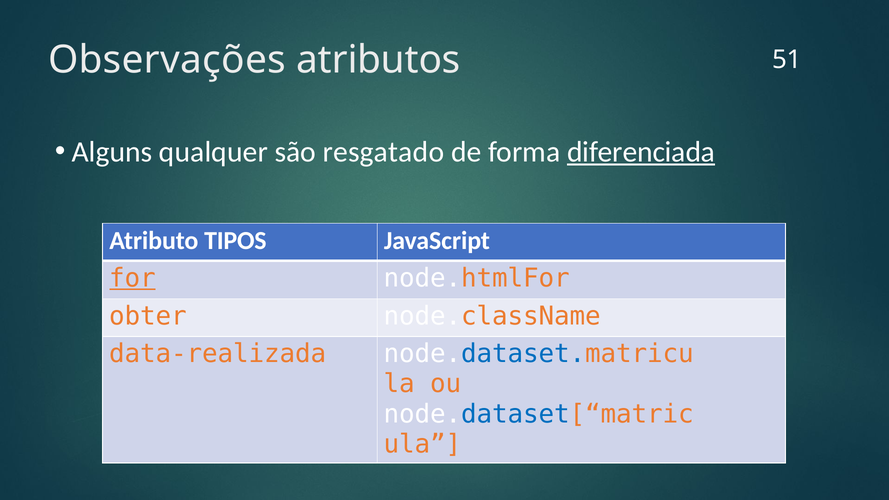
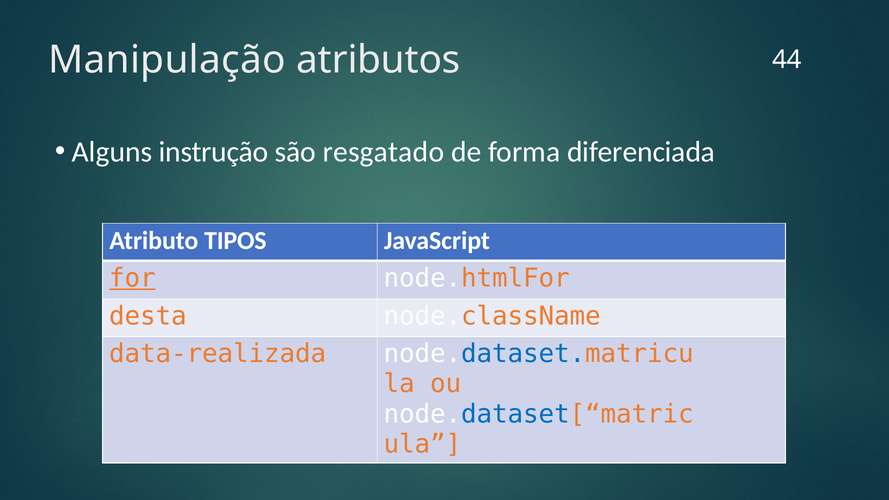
Observações: Observações -> Manipulação (167, 60)
51: 51 -> 44 (787, 60)
qualquer: qualquer -> instrução (214, 152)
diferenciada underline: present -> none (641, 152)
obter: obter -> desta (148, 316)
